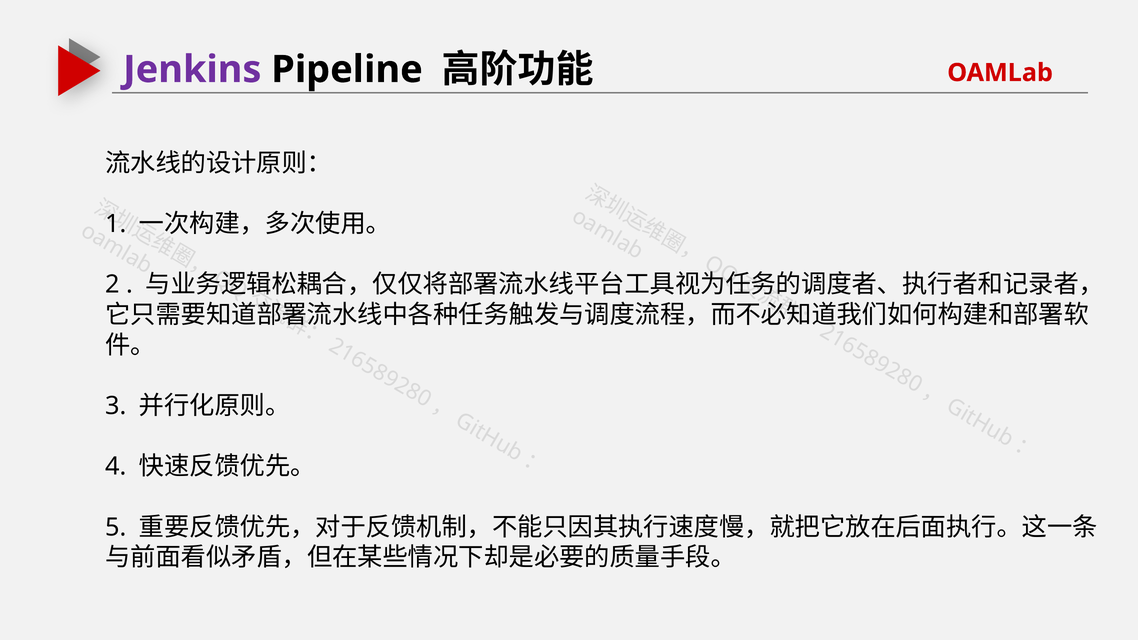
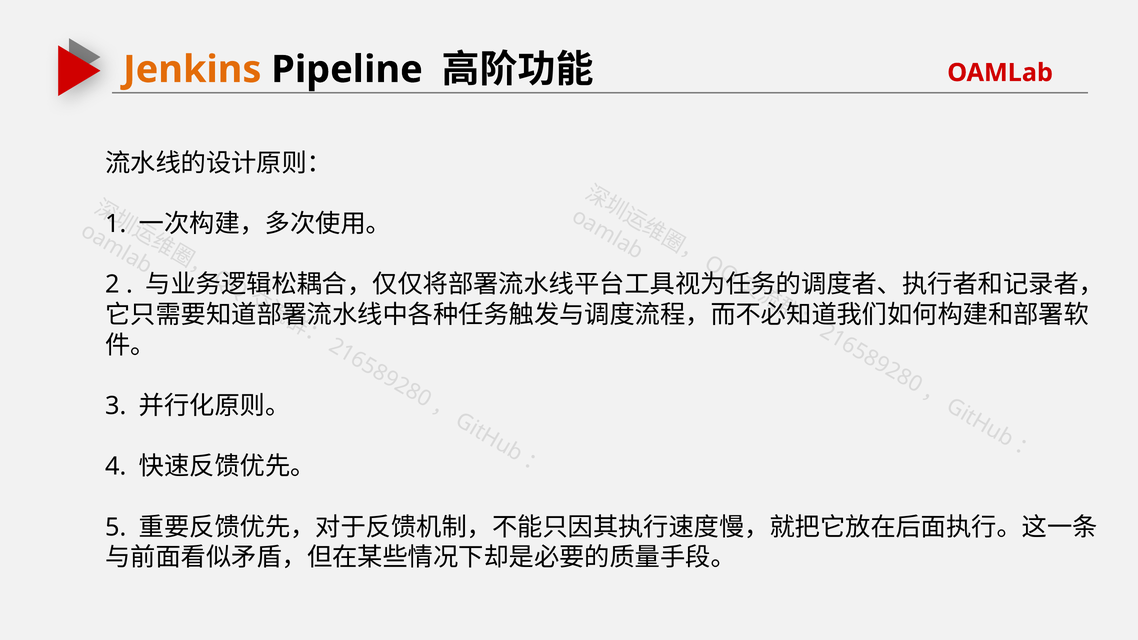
Jenkins colour: purple -> orange (192, 70)
